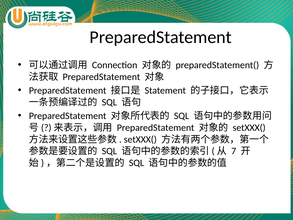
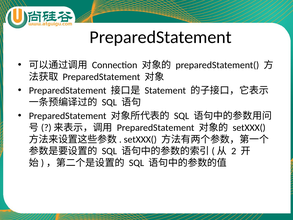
7: 7 -> 2 (234, 151)
